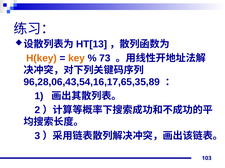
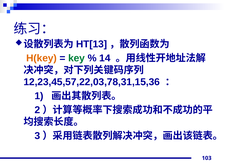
key colour: orange -> green (77, 58)
73: 73 -> 14 (105, 58)
96,28,06,43,54,16,17,65,35,89: 96,28,06,43,54,16,17,65,35,89 -> 12,23,45,57,22,03,78,31,15,36 (92, 82)
